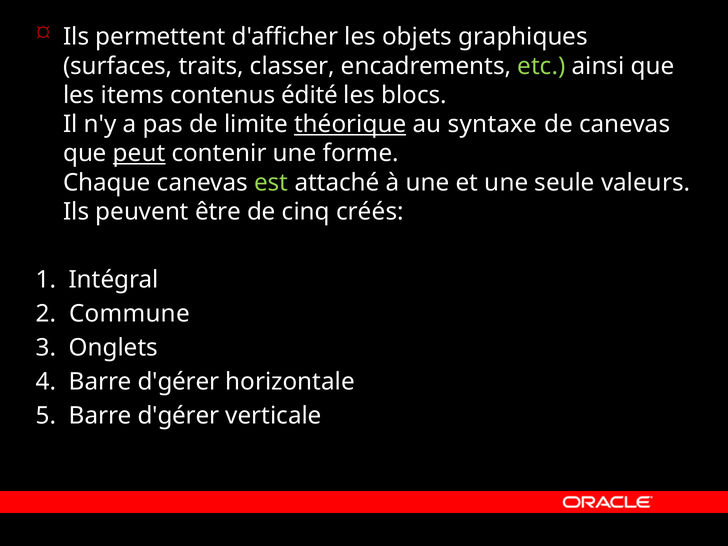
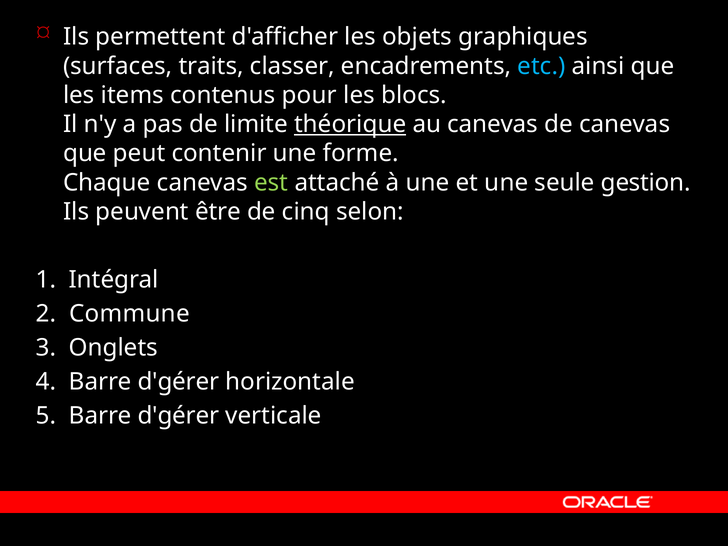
etc colour: light green -> light blue (541, 66)
édité: édité -> pour (309, 95)
au syntaxe: syntaxe -> canevas (493, 124)
peut underline: present -> none (139, 153)
valeurs: valeurs -> gestion (646, 183)
créés: créés -> selon (370, 212)
